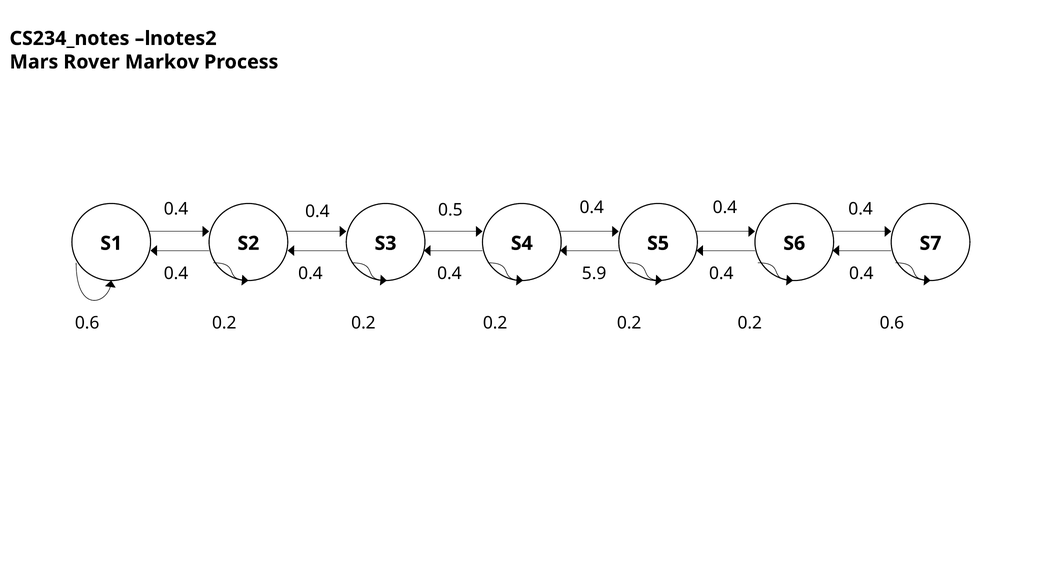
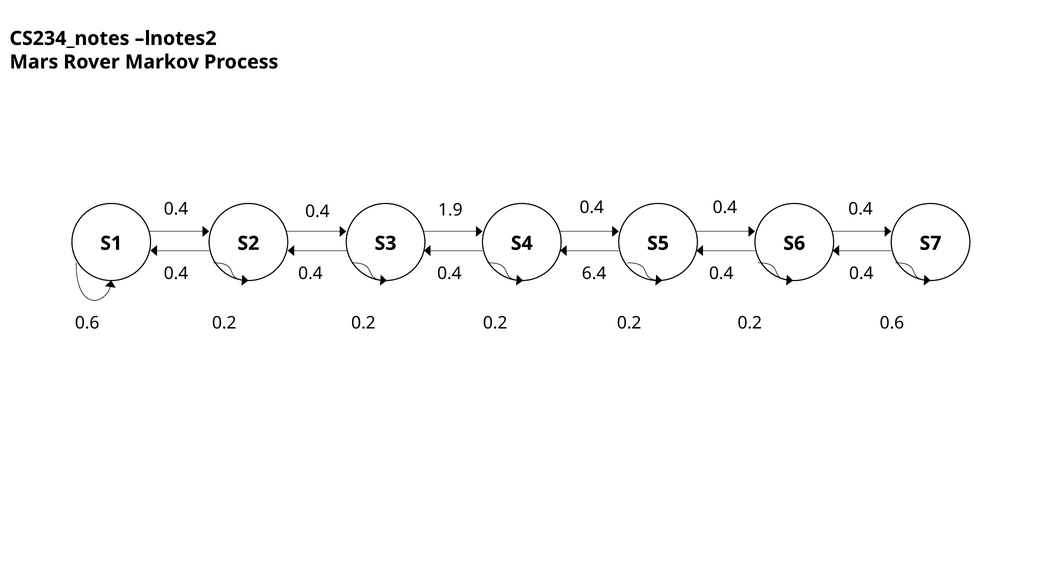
0.5: 0.5 -> 1.9 (450, 210)
5.9: 5.9 -> 6.4 (594, 274)
